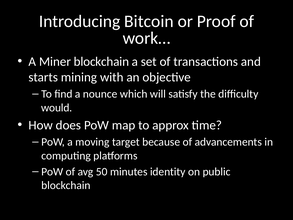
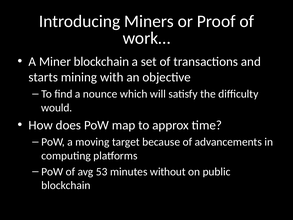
Bitcoin: Bitcoin -> Miners (149, 21)
50: 50 -> 53 (102, 171)
identity: identity -> without (168, 171)
